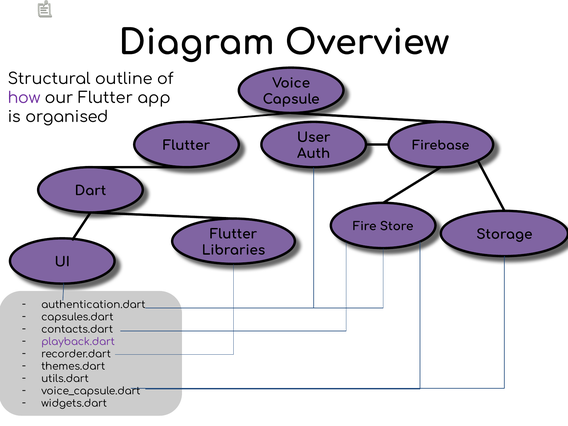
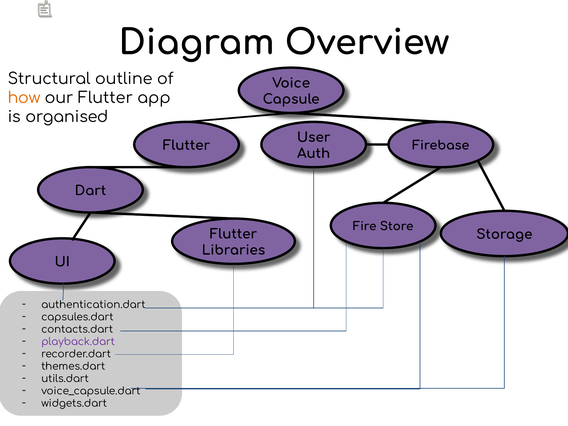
how colour: purple -> orange (24, 98)
